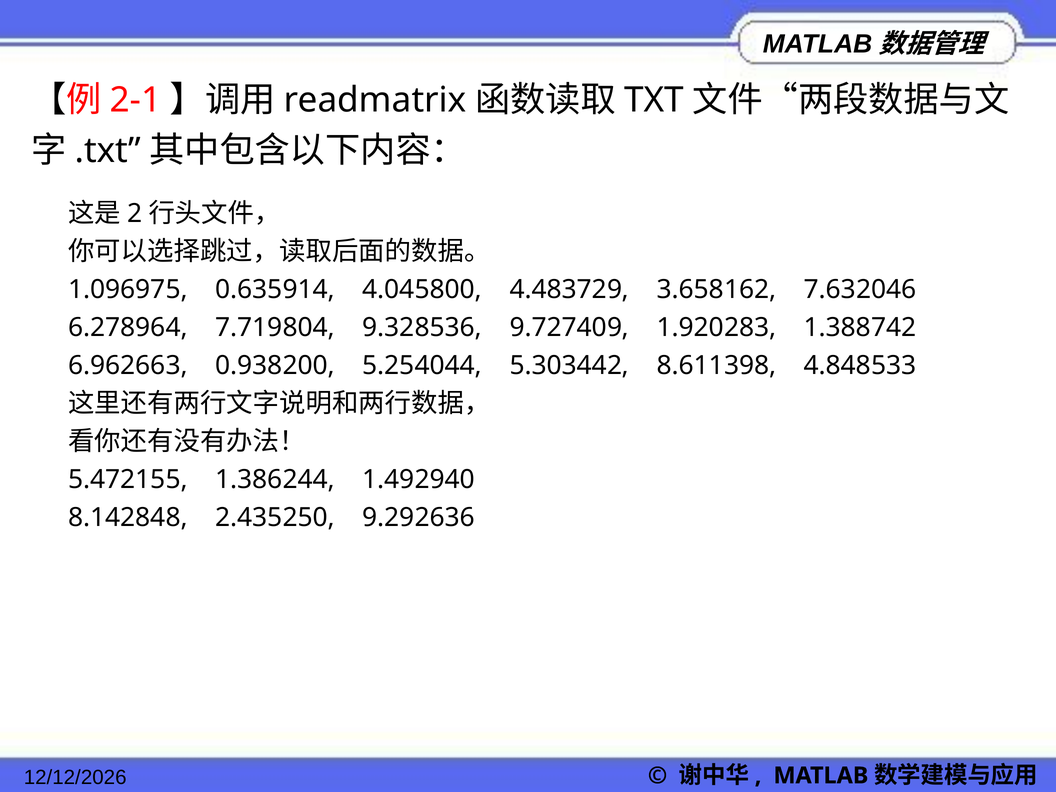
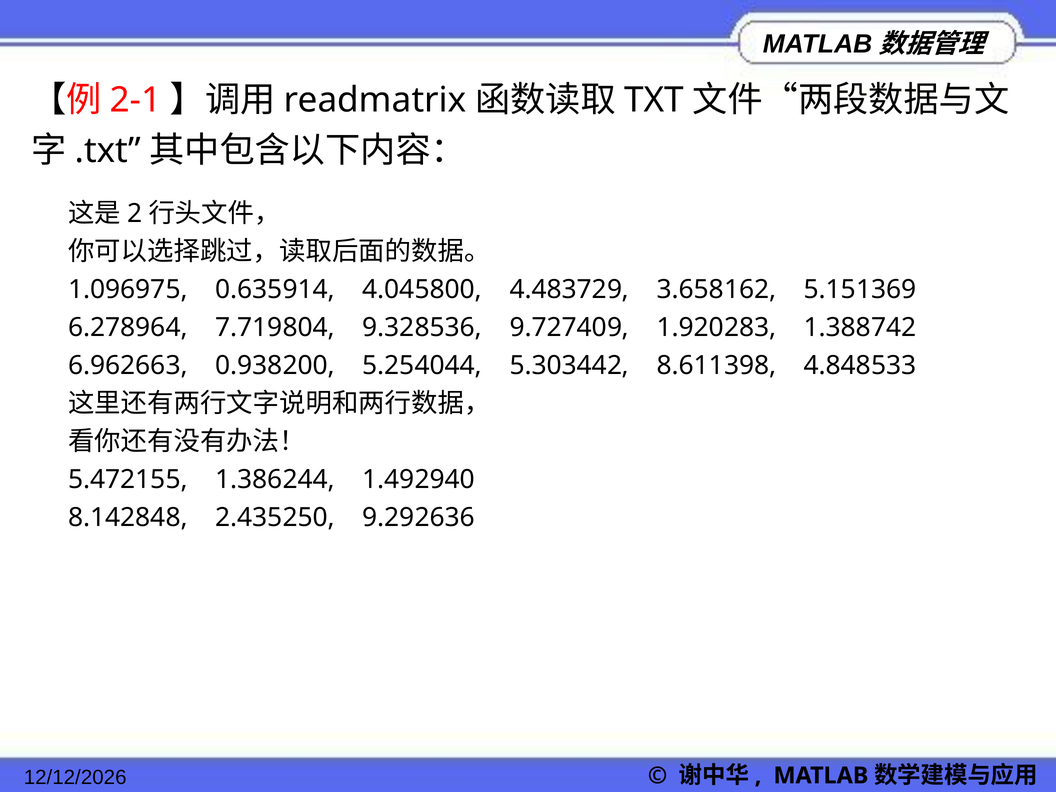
7.632046: 7.632046 -> 5.151369 (860, 290)
